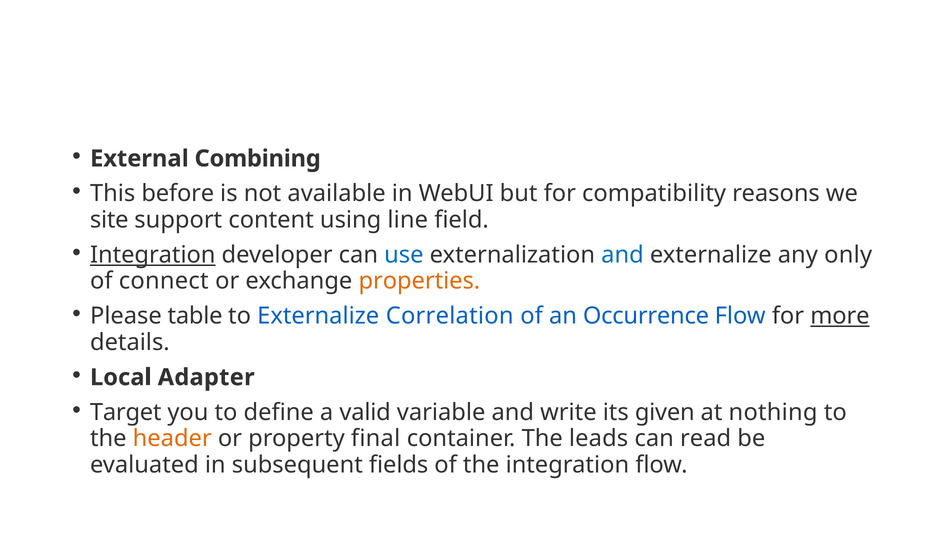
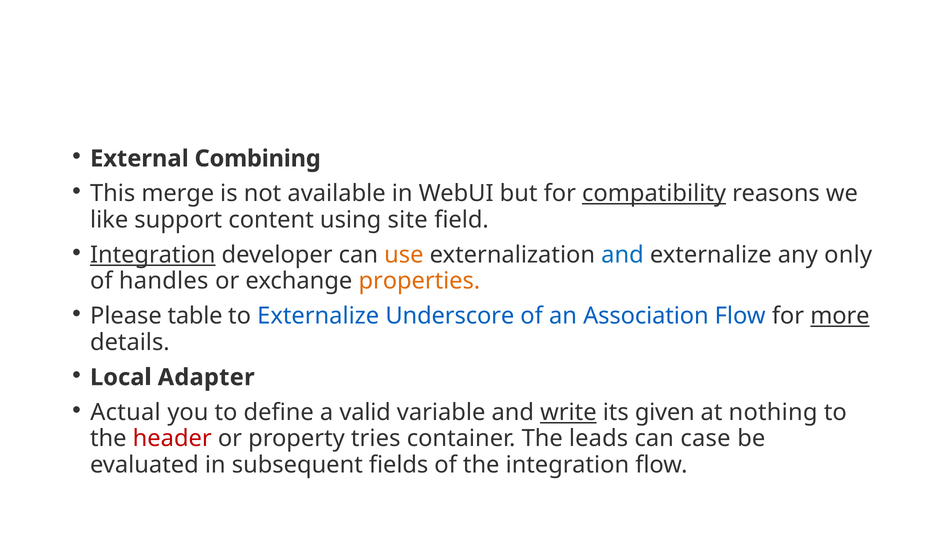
before: before -> merge (178, 194)
compatibility underline: none -> present (654, 194)
site: site -> like (109, 220)
line: line -> site (408, 220)
use colour: blue -> orange (404, 255)
connect: connect -> handles (164, 281)
Correlation: Correlation -> Underscore (450, 316)
Occurrence: Occurrence -> Association (646, 316)
Target: Target -> Actual (126, 413)
write underline: none -> present (568, 413)
header colour: orange -> red (172, 439)
final: final -> tries (376, 439)
read: read -> case (706, 439)
